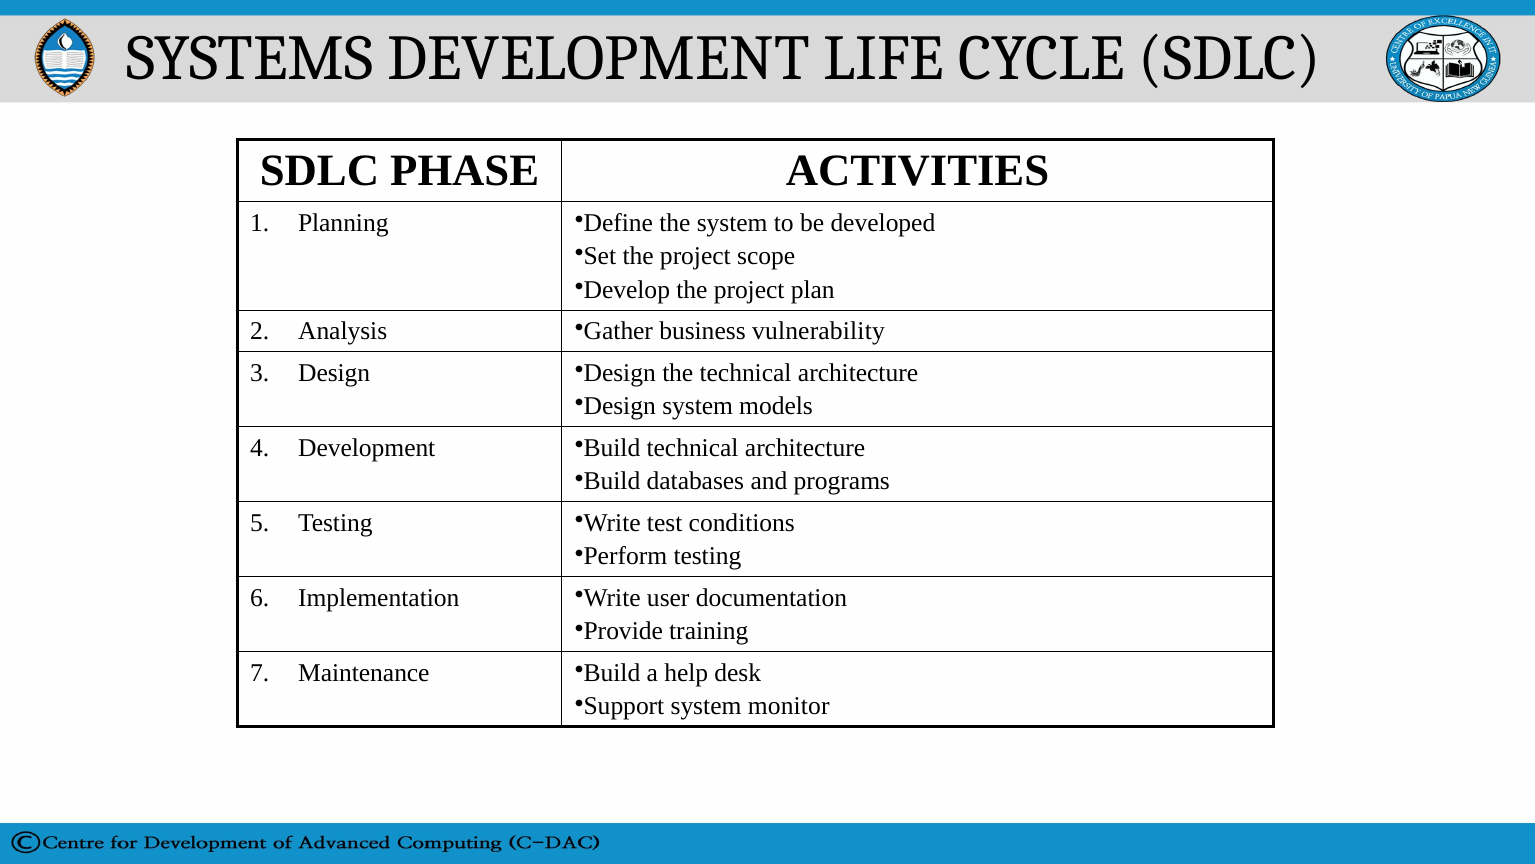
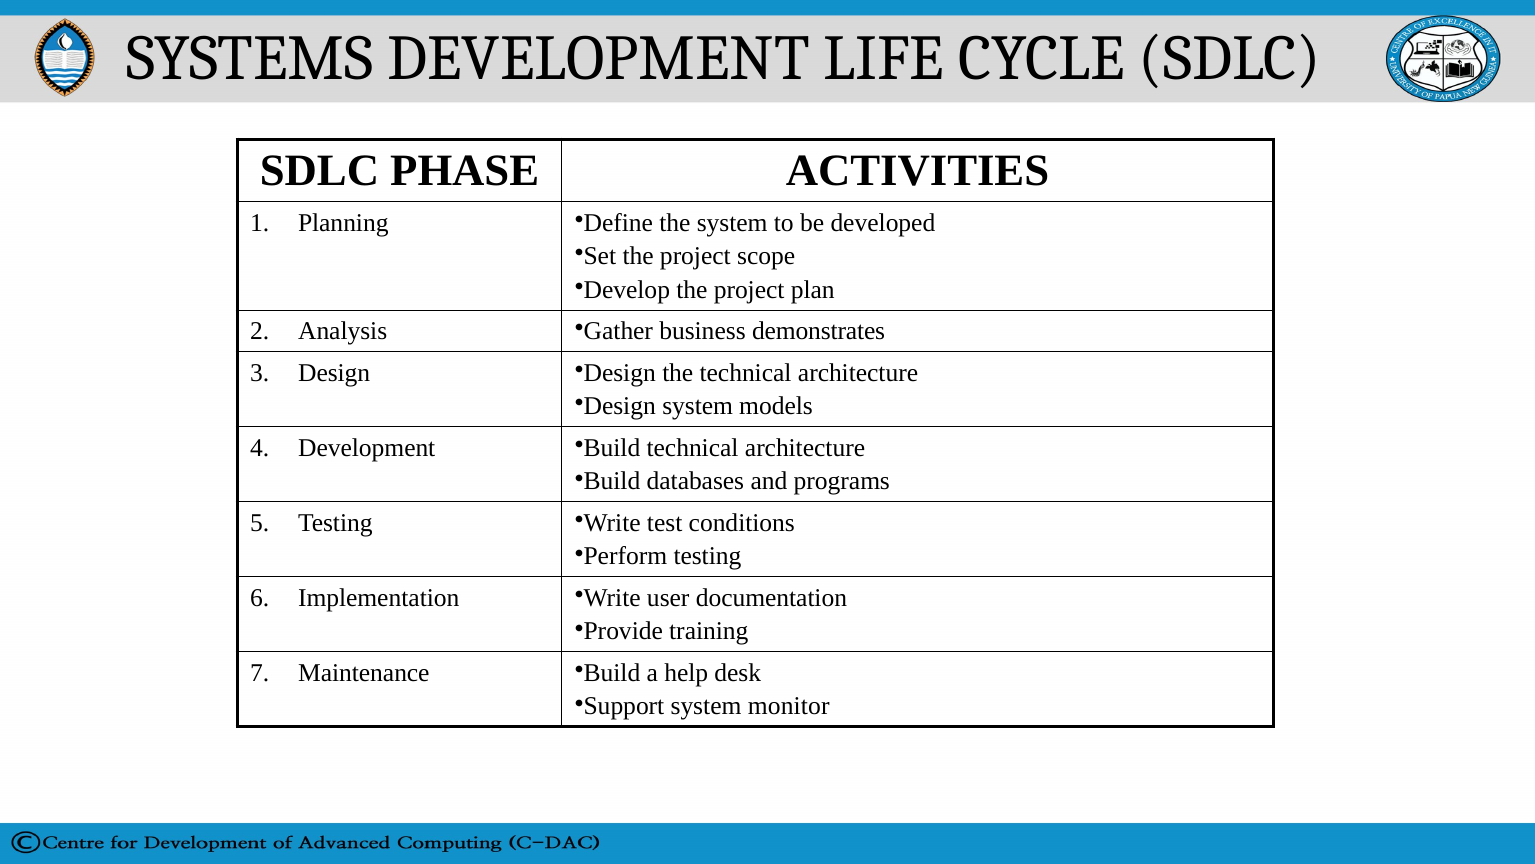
vulnerability: vulnerability -> demonstrates (819, 331)
